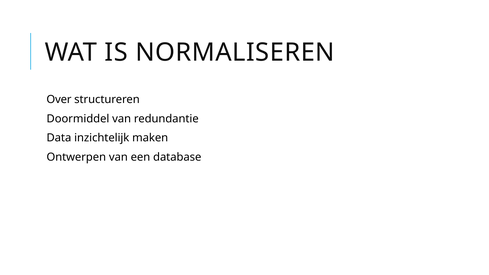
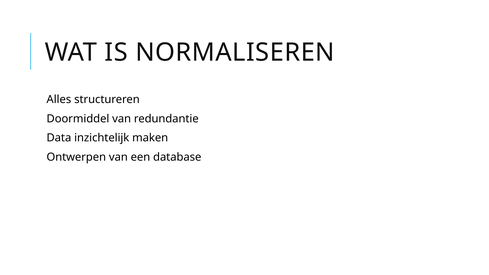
Over: Over -> Alles (59, 99)
